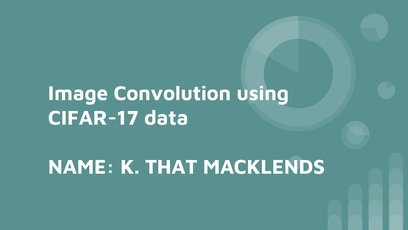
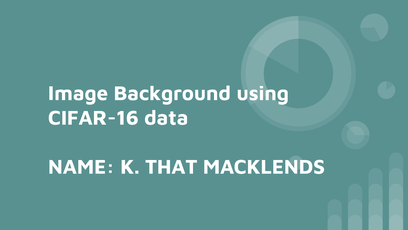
Convolution: Convolution -> Background (172, 93)
CIFAR-17: CIFAR-17 -> CIFAR-16 (93, 118)
